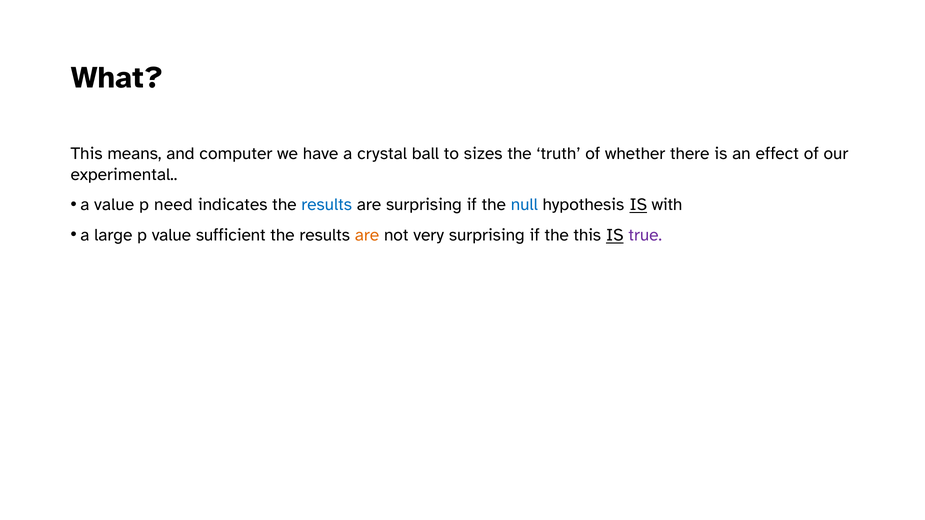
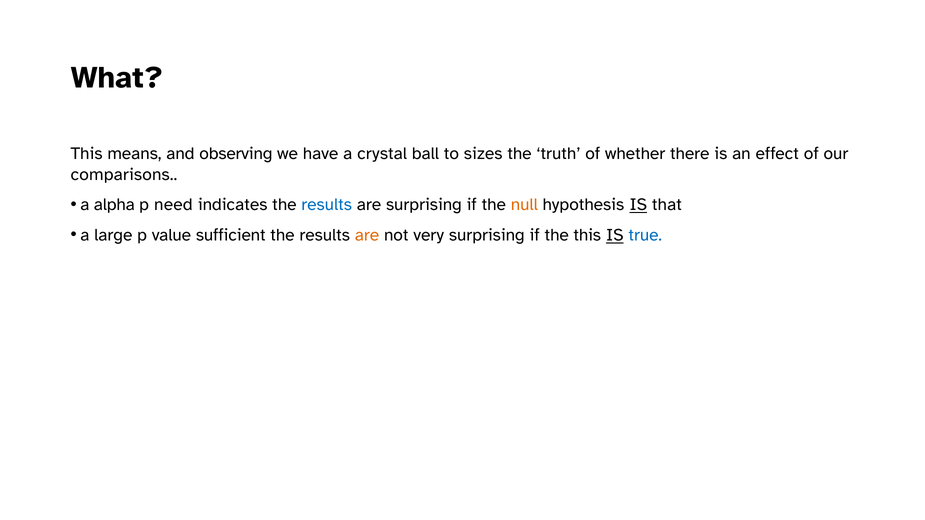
computer: computer -> observing (236, 154)
experimental: experimental -> comparisons (124, 174)
a value: value -> alpha (114, 205)
null colour: blue -> orange (524, 205)
with: with -> that (667, 205)
true colour: purple -> blue (645, 235)
